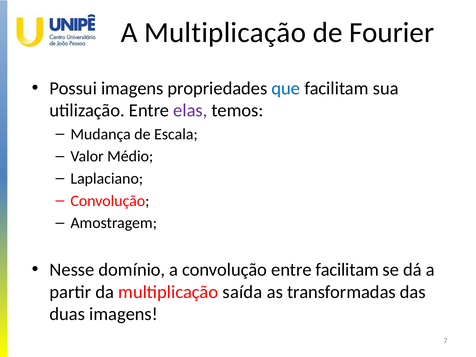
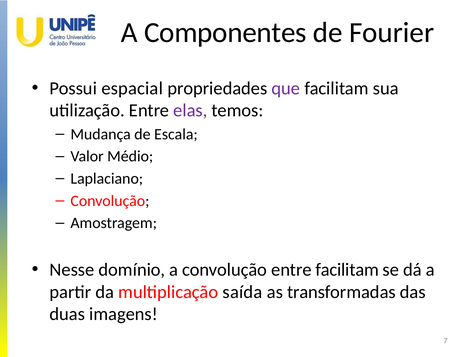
A Multiplicação: Multiplicação -> Componentes (225, 33)
Possui imagens: imagens -> espacial (132, 88)
que colour: blue -> purple (286, 88)
